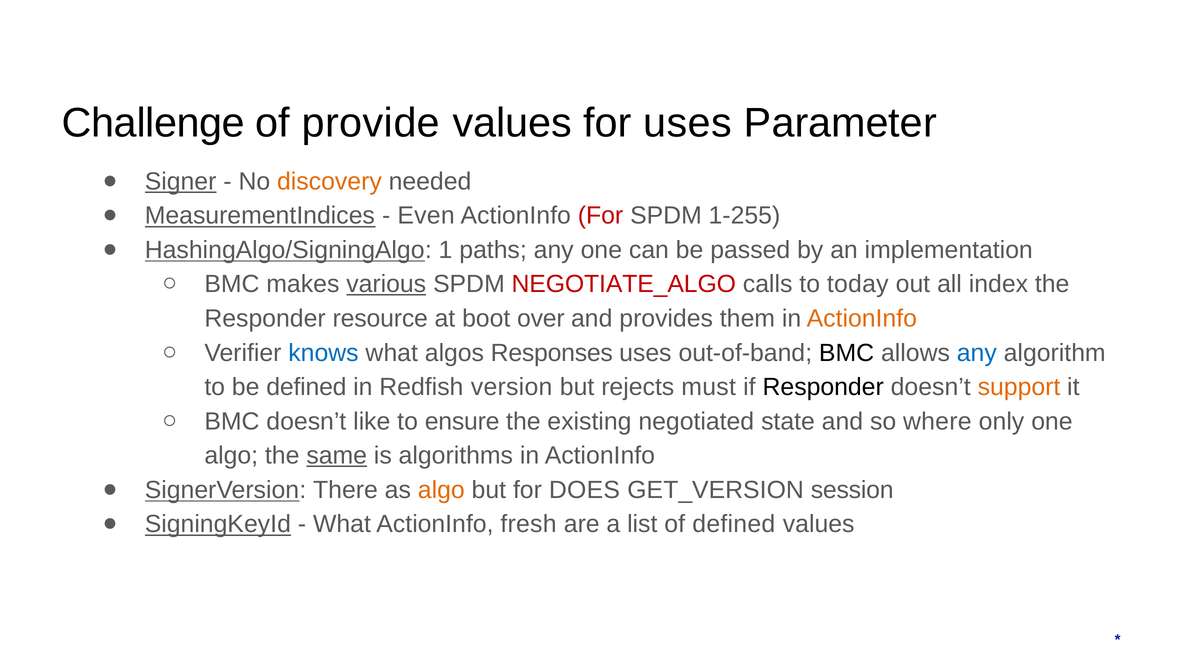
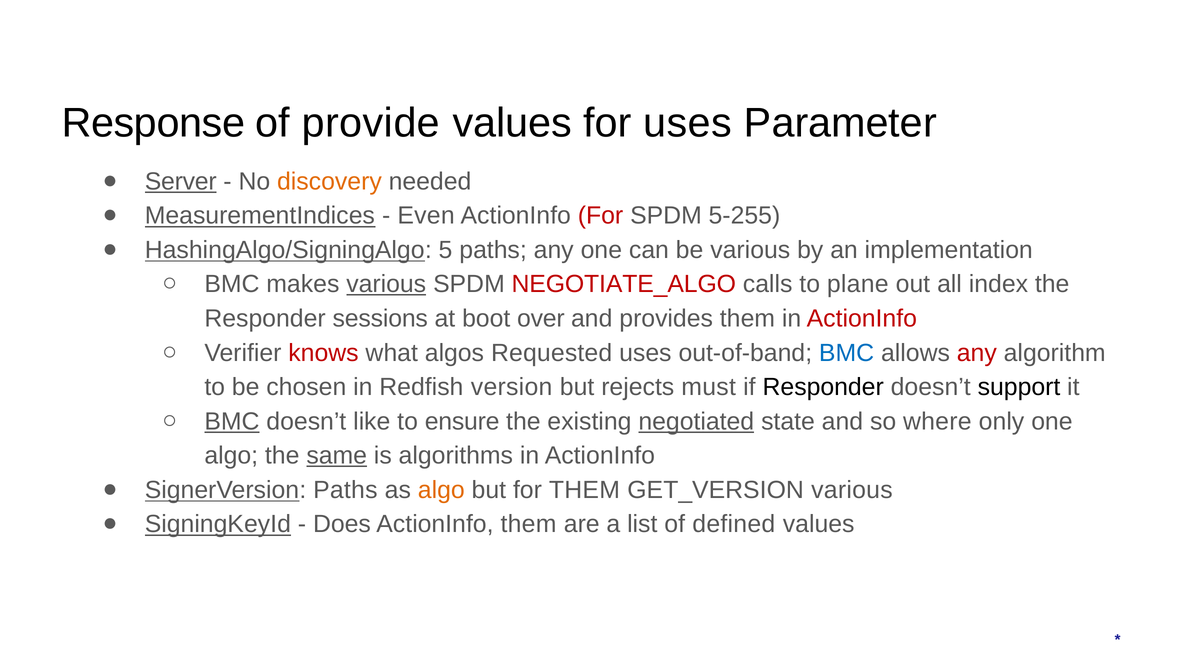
Challenge: Challenge -> Response (153, 123)
Signer: Signer -> Server (181, 181)
1-255: 1-255 -> 5-255 (744, 216)
1: 1 -> 5 (446, 250)
be passed: passed -> various (750, 250)
today: today -> plane (858, 284)
resource: resource -> sessions (380, 318)
ActionInfo colour: orange -> red (862, 318)
knows colour: blue -> red (323, 353)
Responses: Responses -> Requested (552, 353)
BMC colour: black -> blue (847, 353)
any colour: blue -> red (977, 353)
be defined: defined -> chosen (306, 387)
support colour: orange -> black (1019, 387)
BMC underline: none -> present (232, 421)
negotiated underline: none -> present (696, 421)
SignerVersion There: There -> Paths (345, 490)
for DOES: DOES -> THEM (584, 490)
GET_VERSION session: session -> various (852, 490)
What: What -> Does (342, 524)
ActionInfo fresh: fresh -> them (529, 524)
